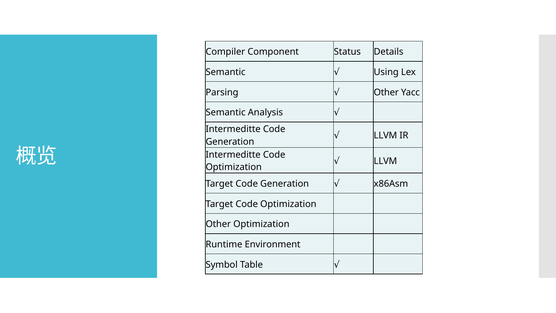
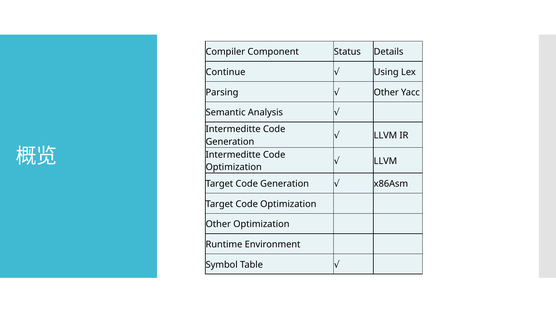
Semantic: Semantic -> Continue (226, 72)
